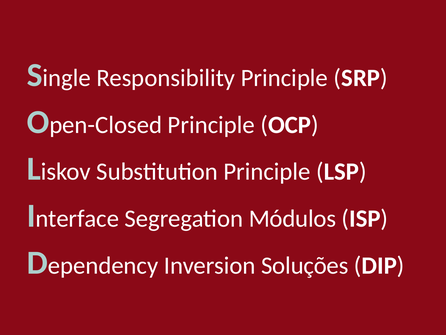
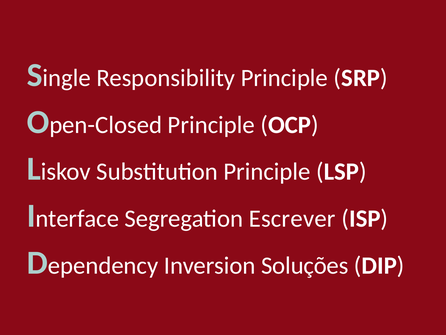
Módulos: Módulos -> Escrever (292, 218)
